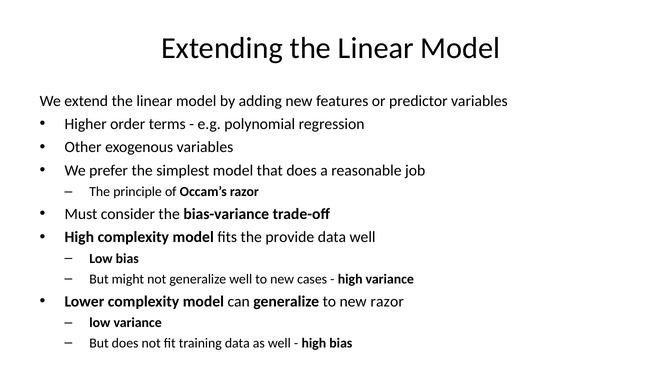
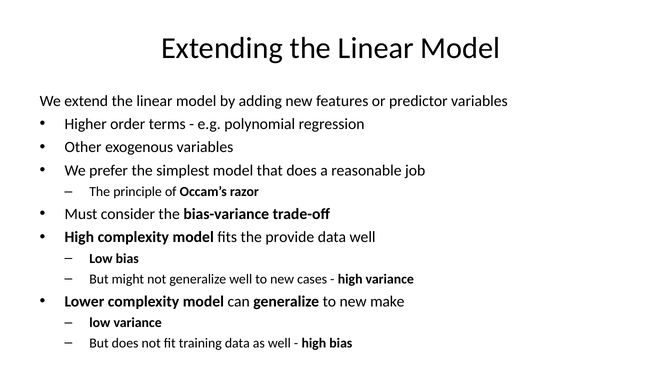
new razor: razor -> make (387, 301)
